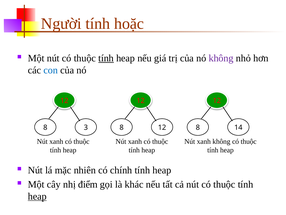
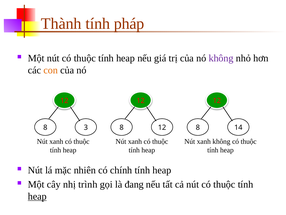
Người: Người -> Thành (61, 24)
hoặc: hoặc -> pháp (129, 24)
tính underline: present -> none (106, 58)
con colour: blue -> orange (51, 70)
điểm: điểm -> trình (88, 184)
khác: khác -> đang (134, 184)
